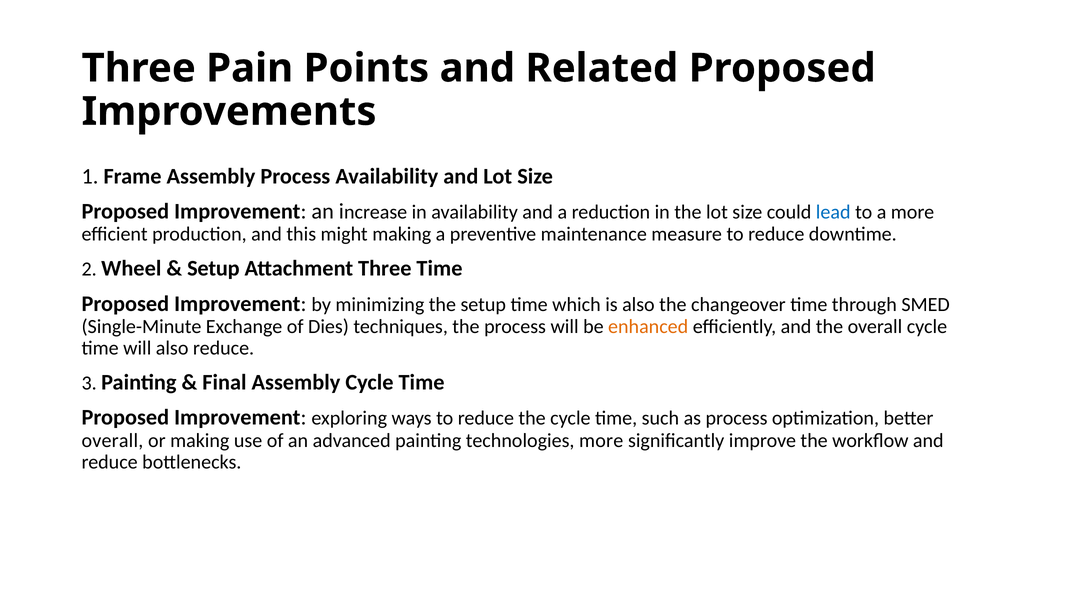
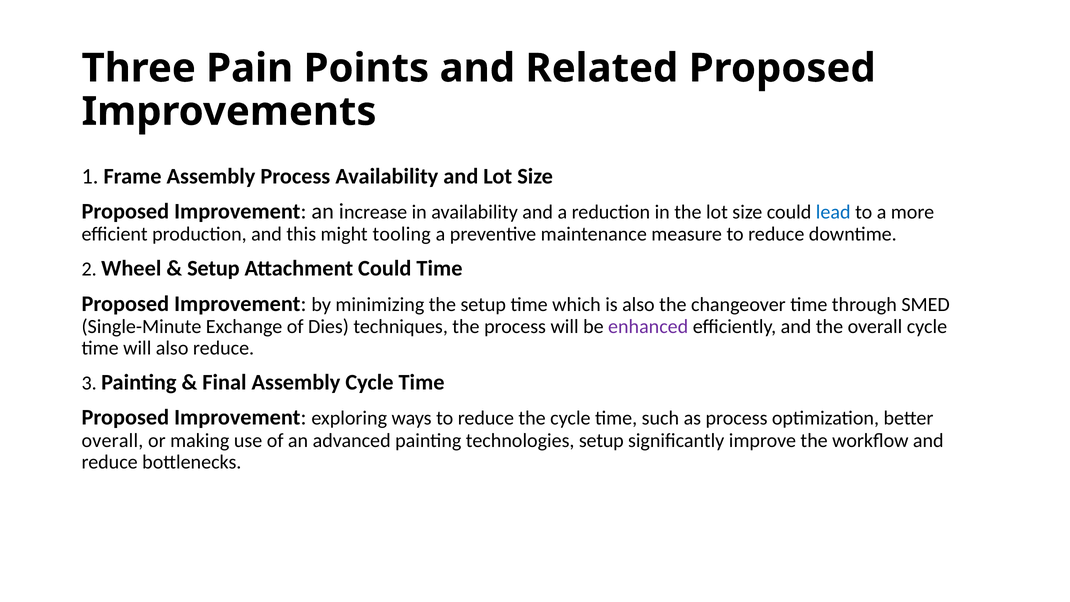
might making: making -> tooling (402, 234)
Attachment Three: Three -> Could (385, 268)
enhanced colour: orange -> purple (648, 327)
technologies more: more -> setup (601, 440)
